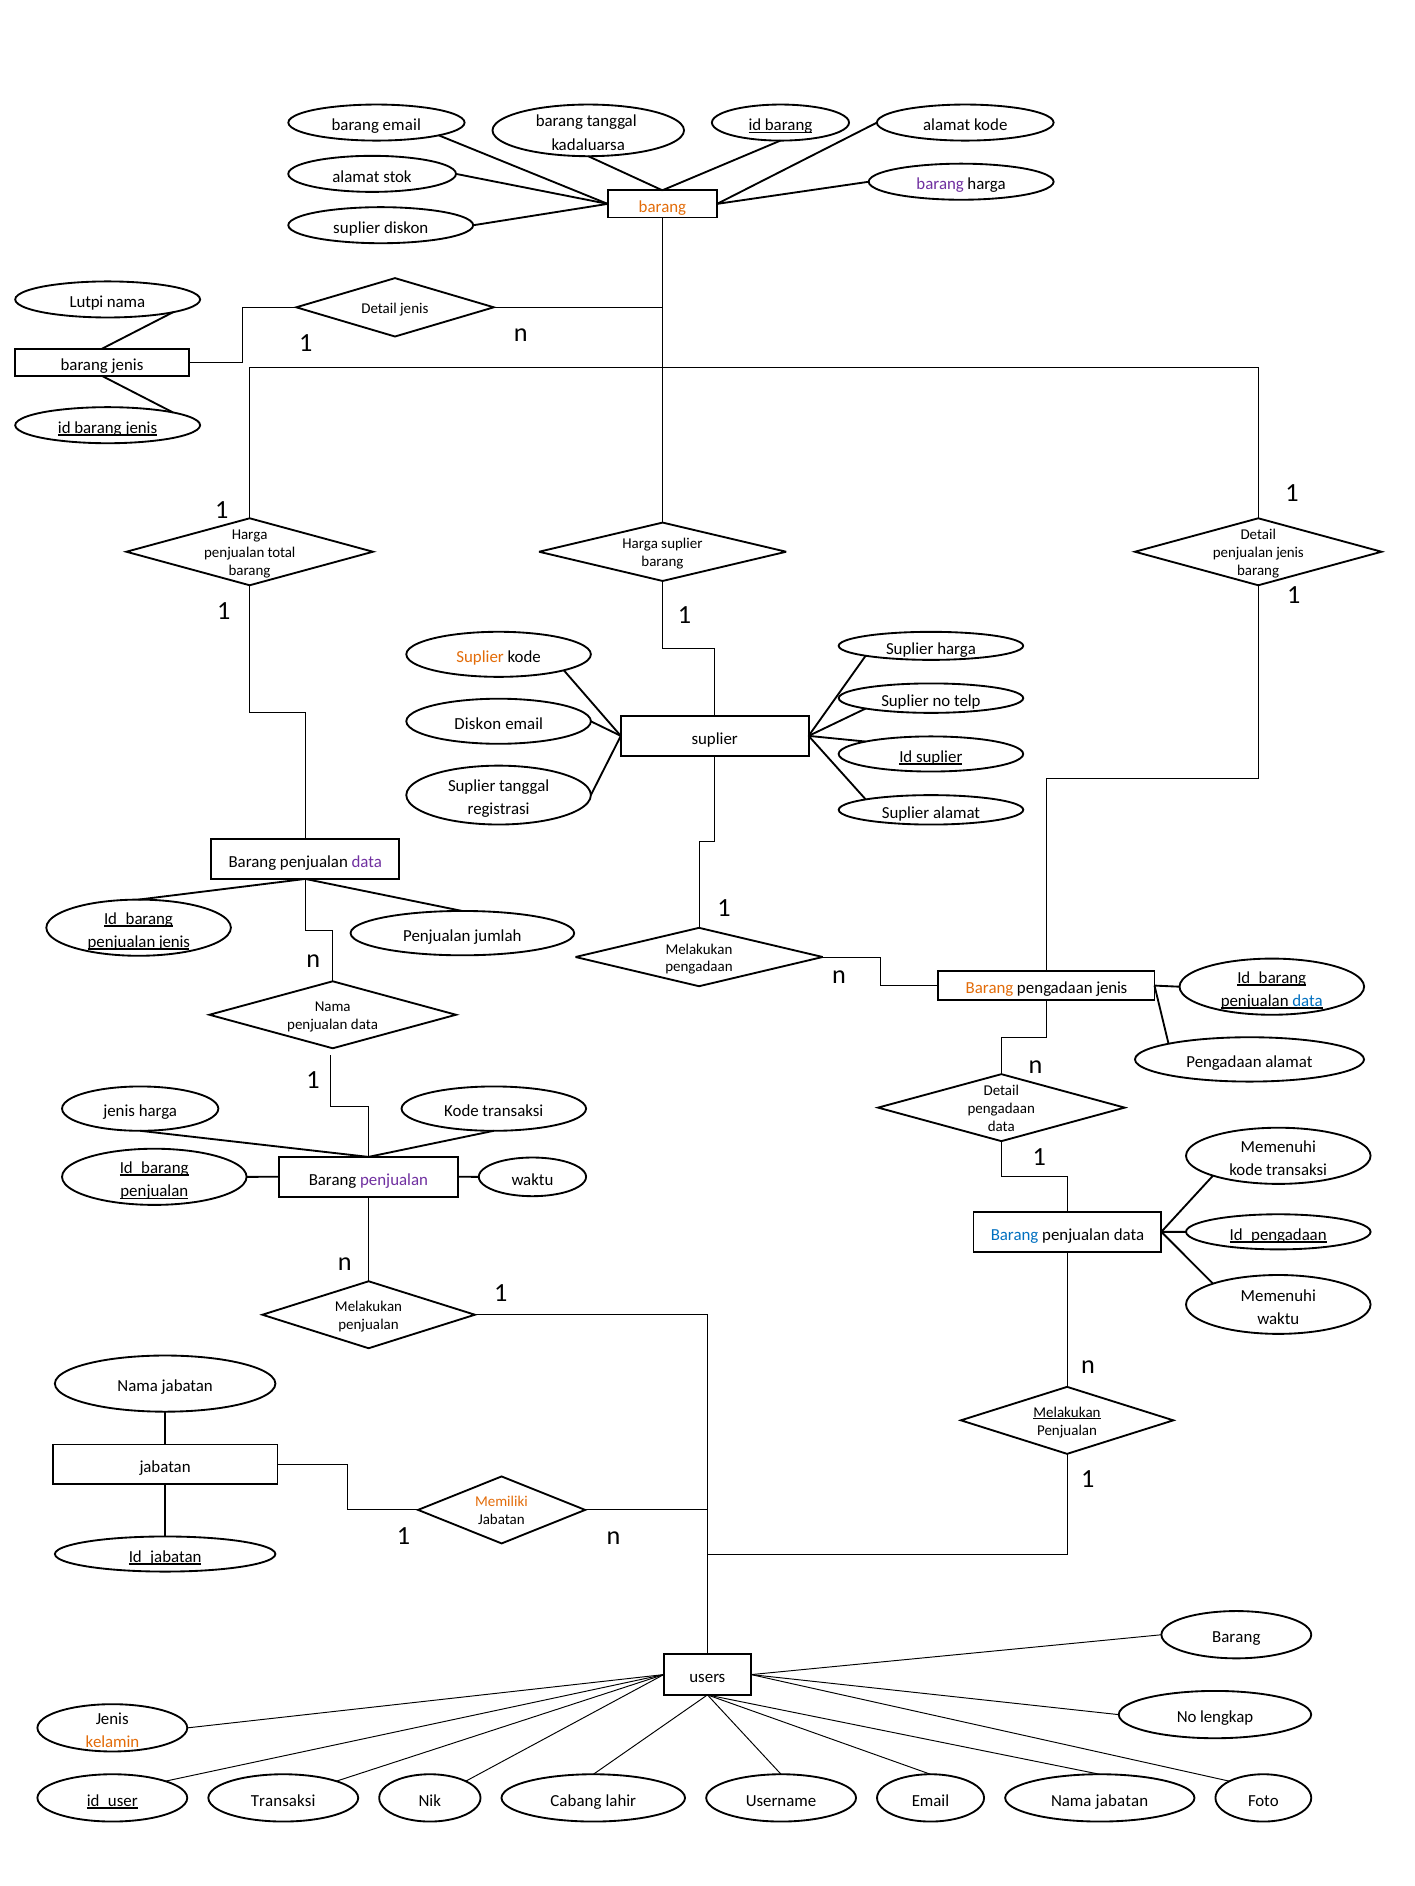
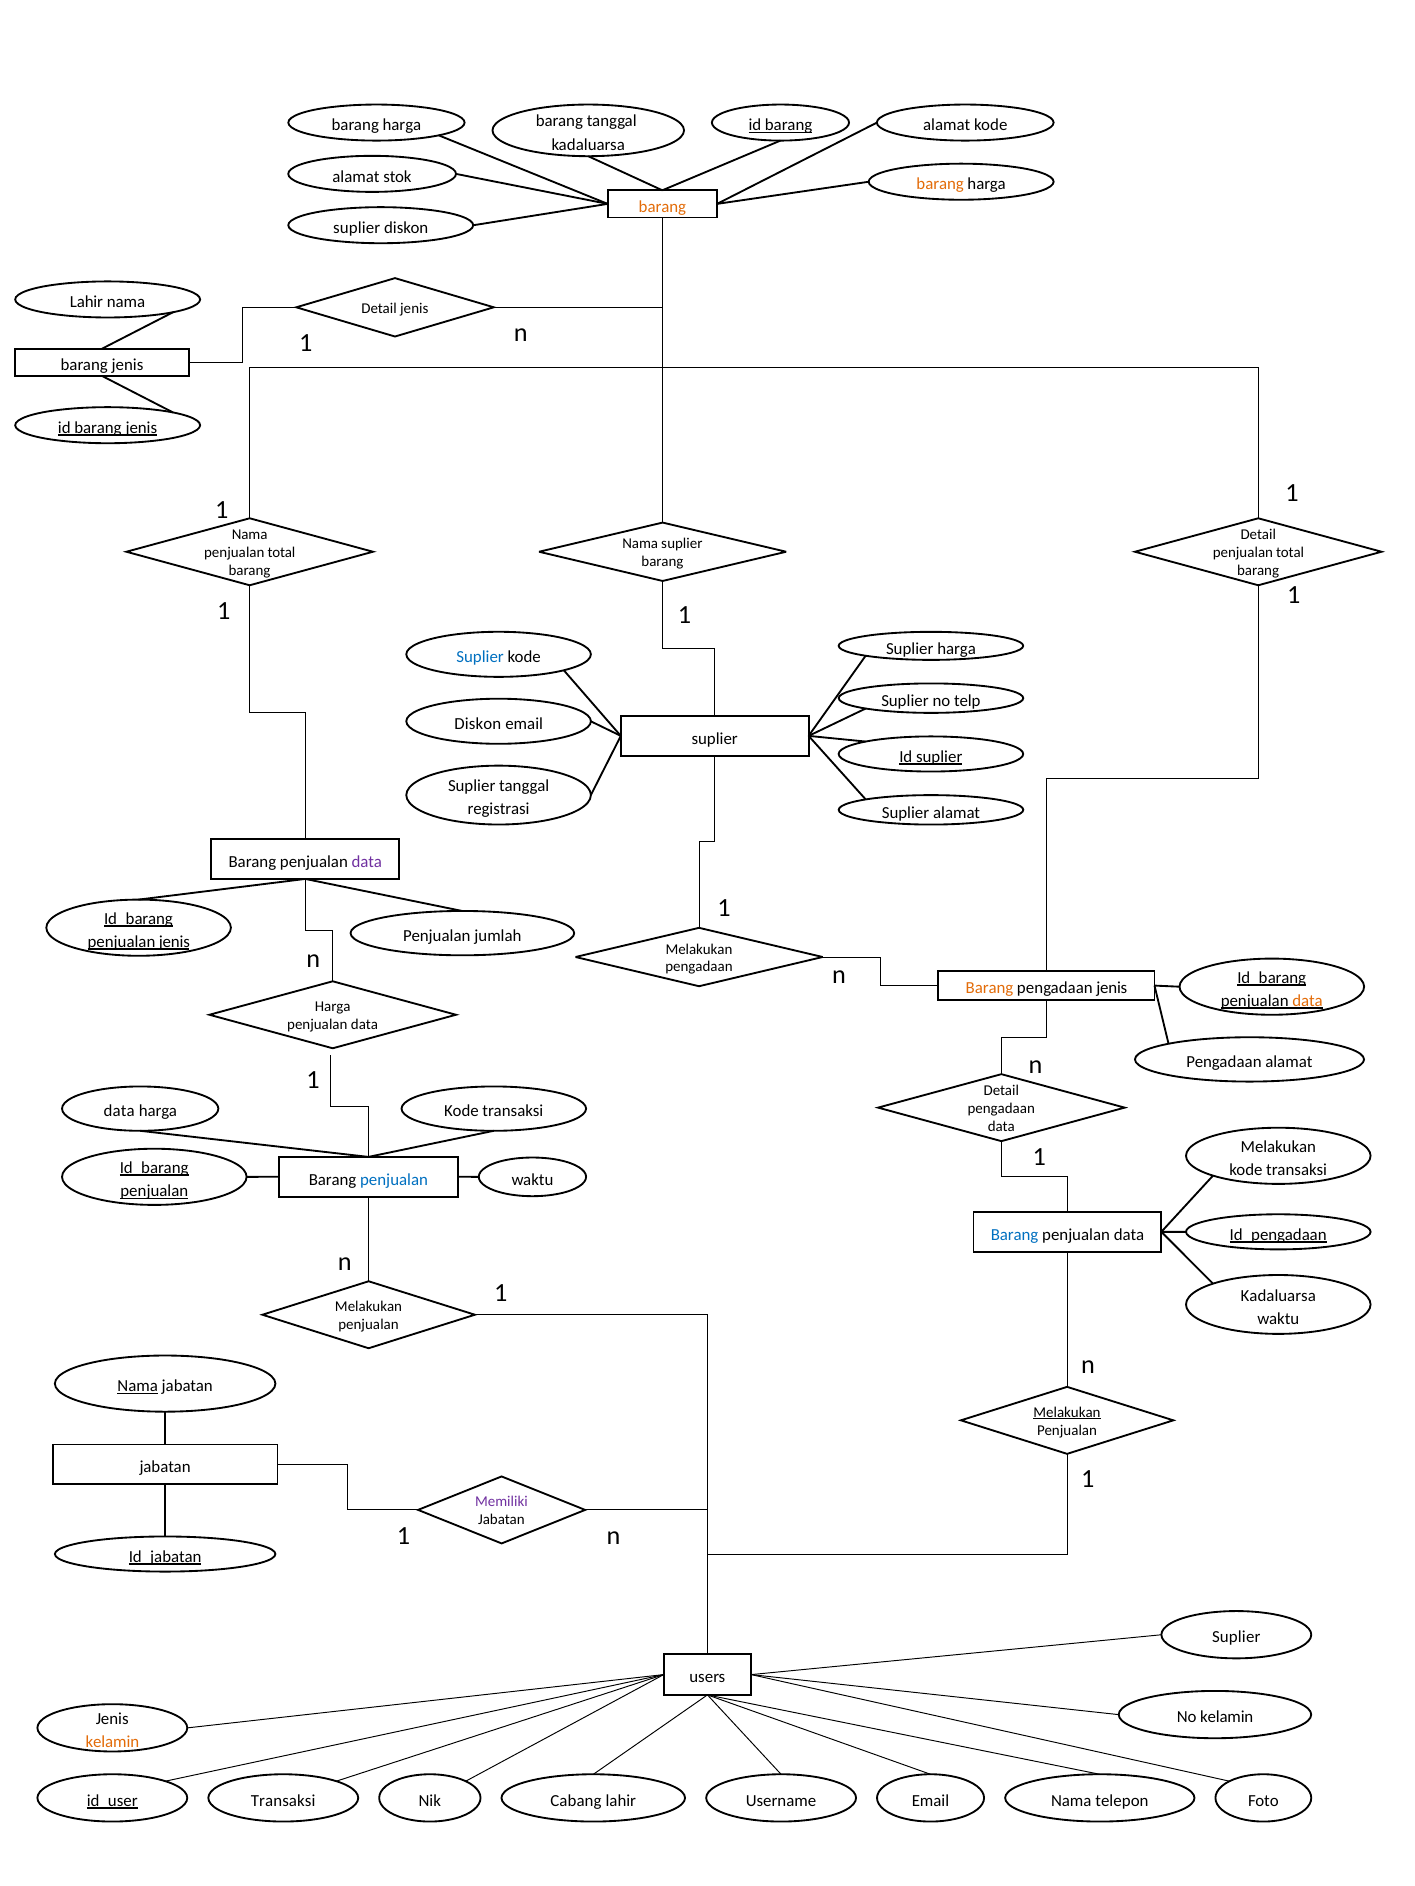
email: email -> harga (402, 125)
barang colour: purple -> orange (940, 184)
Lutpi: Lutpi -> Lahir (87, 302)
Harga: Harga -> Nama (250, 535)
Harga: Harga -> Nama (640, 544)
jenis: jenis -> total (1290, 553)
Suplier colour: orange -> blue (480, 657)
data colour: blue -> orange (1308, 1001)
Nama: Nama -> Harga (333, 1007)
jenis: jenis -> data (119, 1112)
Memenuhi: Memenuhi -> Melakukan (1278, 1147)
penjualan colour: purple -> blue (394, 1180)
Memenuhi: Memenuhi -> Kadaluarsa (1278, 1296)
Nama underline: none -> present (138, 1387)
Memiliki colour: orange -> purple (501, 1503)
Barang: Barang -> Suplier (1236, 1638)
No lengkap: lengkap -> kelamin (1227, 1718)
jabatan: jabatan -> telepon (1122, 1801)
